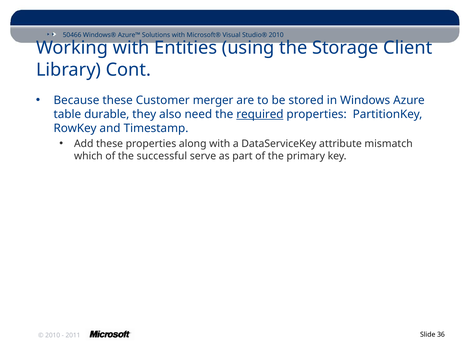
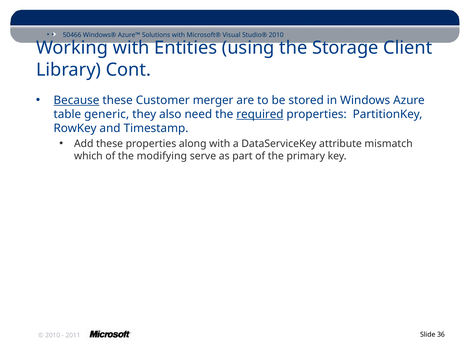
Because underline: none -> present (76, 100)
durable: durable -> generic (107, 114)
successful: successful -> modifying (162, 156)
